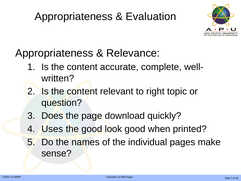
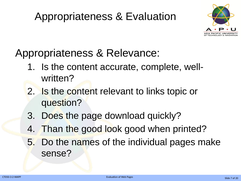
right: right -> links (155, 91)
Uses: Uses -> Than (52, 129)
